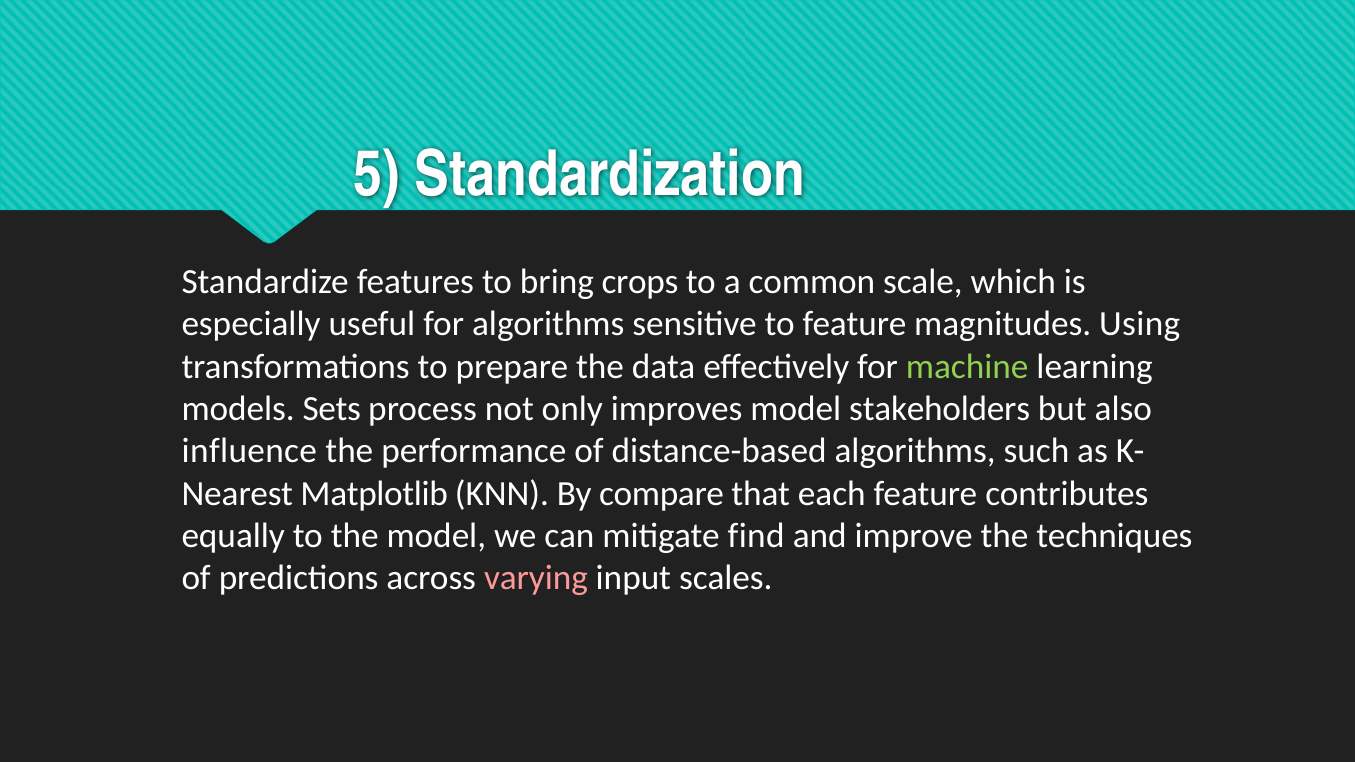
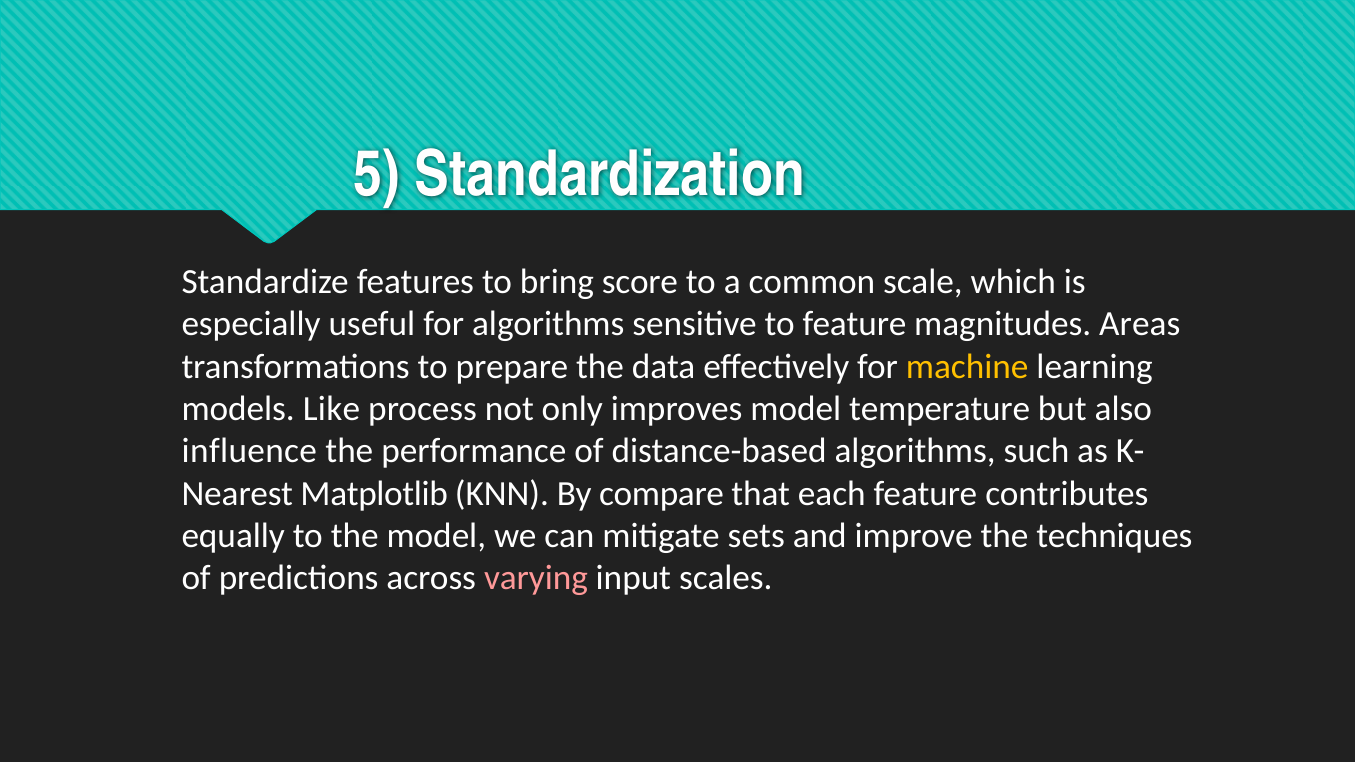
crops: crops -> score (640, 282)
Using: Using -> Areas (1140, 324)
machine colour: light green -> yellow (967, 367)
Sets: Sets -> Like (331, 409)
stakeholders: stakeholders -> temperature (940, 409)
find: find -> sets (756, 536)
